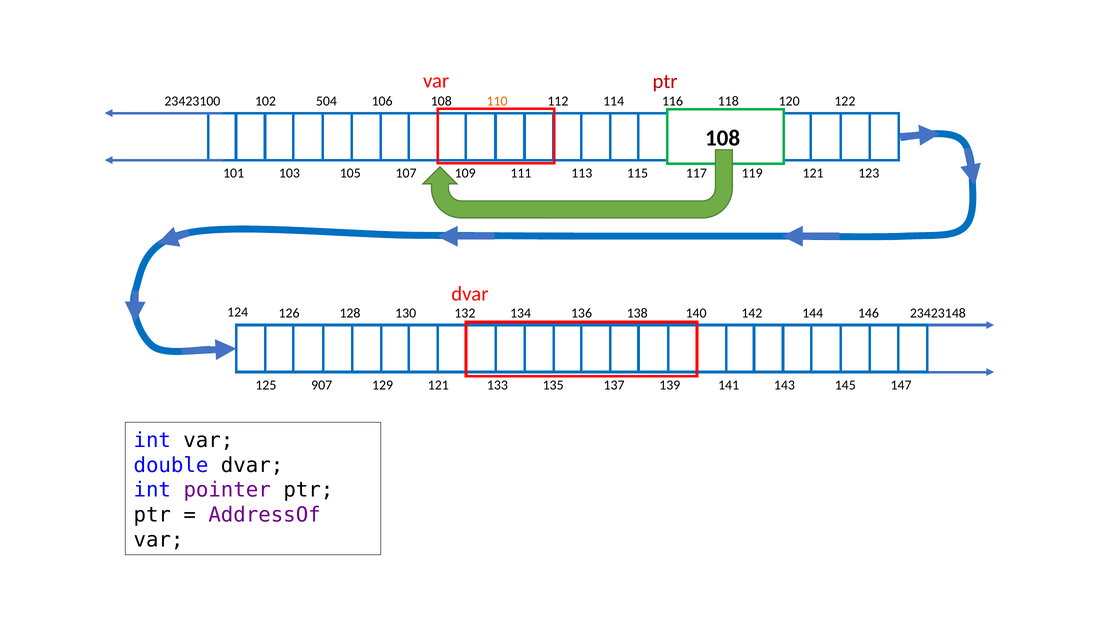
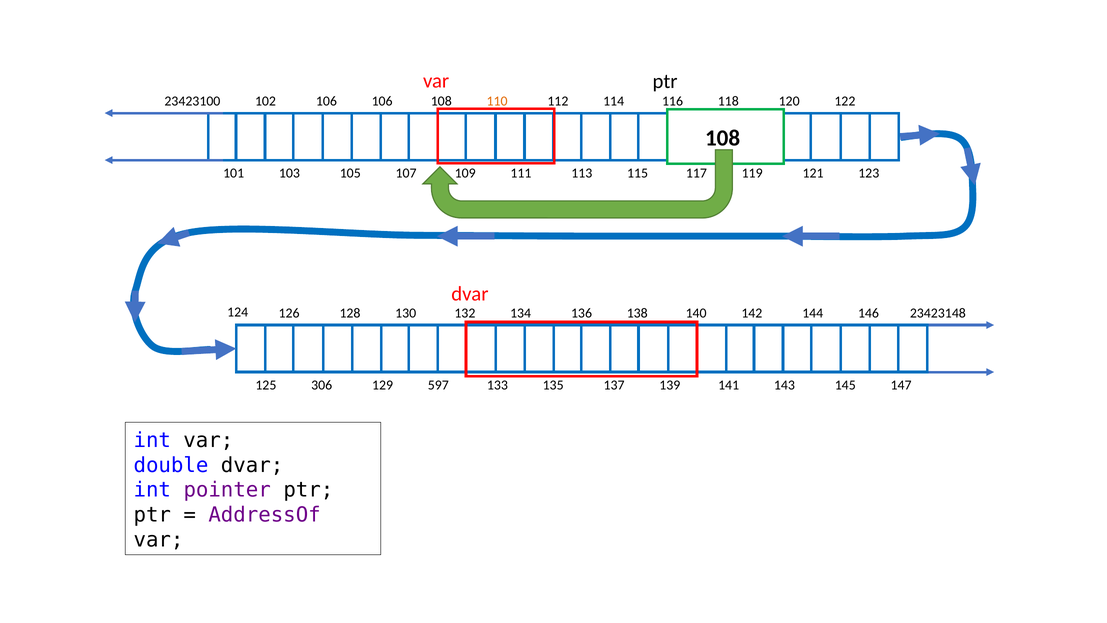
ptr colour: red -> black (665, 81)
102 504: 504 -> 106 (326, 101)
907: 907 -> 306 (322, 385)
129 121: 121 -> 597 (438, 385)
